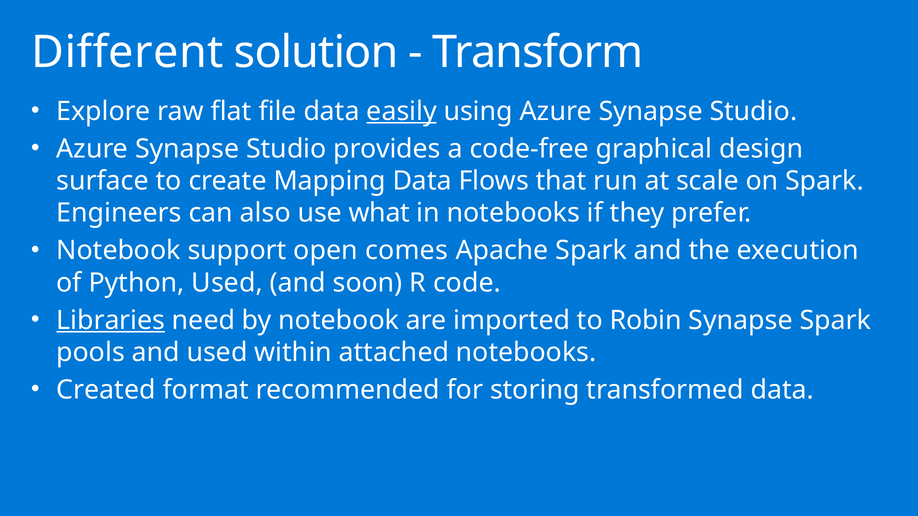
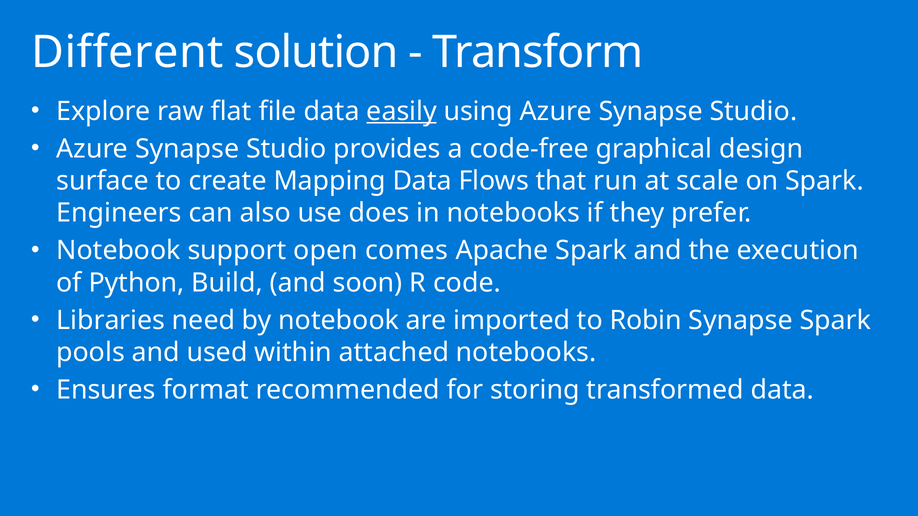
what: what -> does (379, 213)
Python Used: Used -> Build (227, 283)
Libraries underline: present -> none (111, 320)
Created: Created -> Ensures (106, 390)
